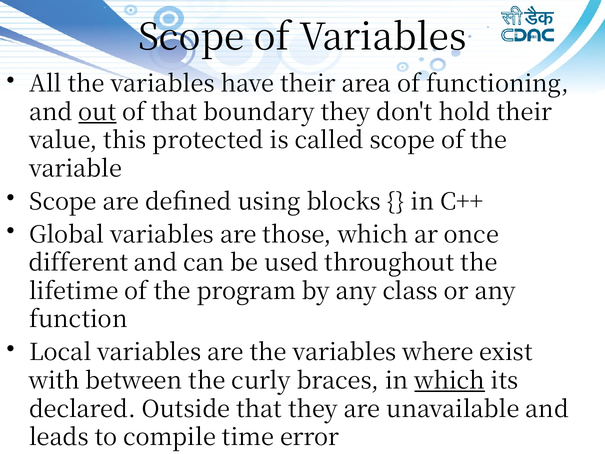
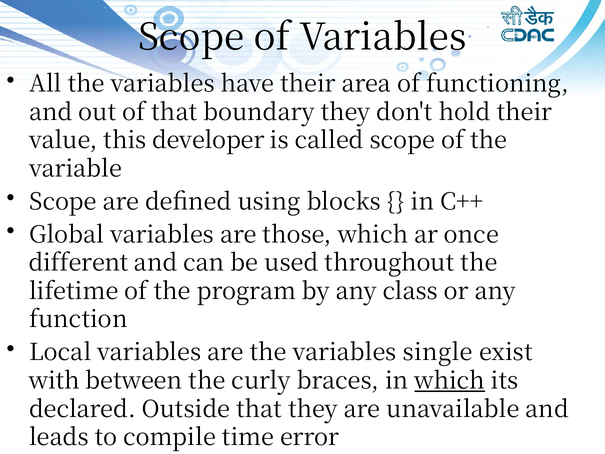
out underline: present -> none (97, 112)
protected: protected -> developer (208, 141)
where: where -> single (438, 353)
